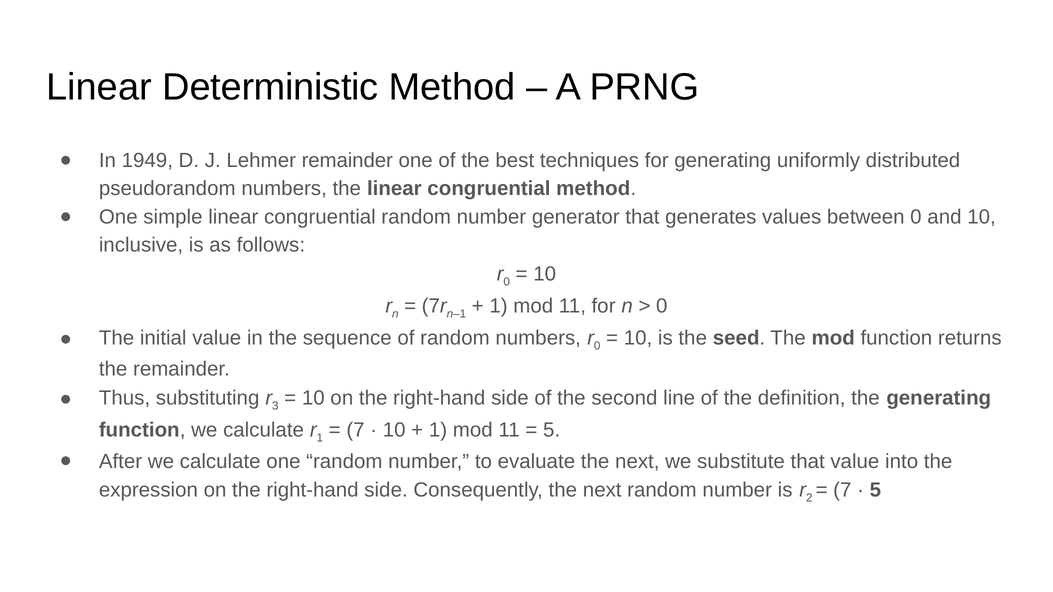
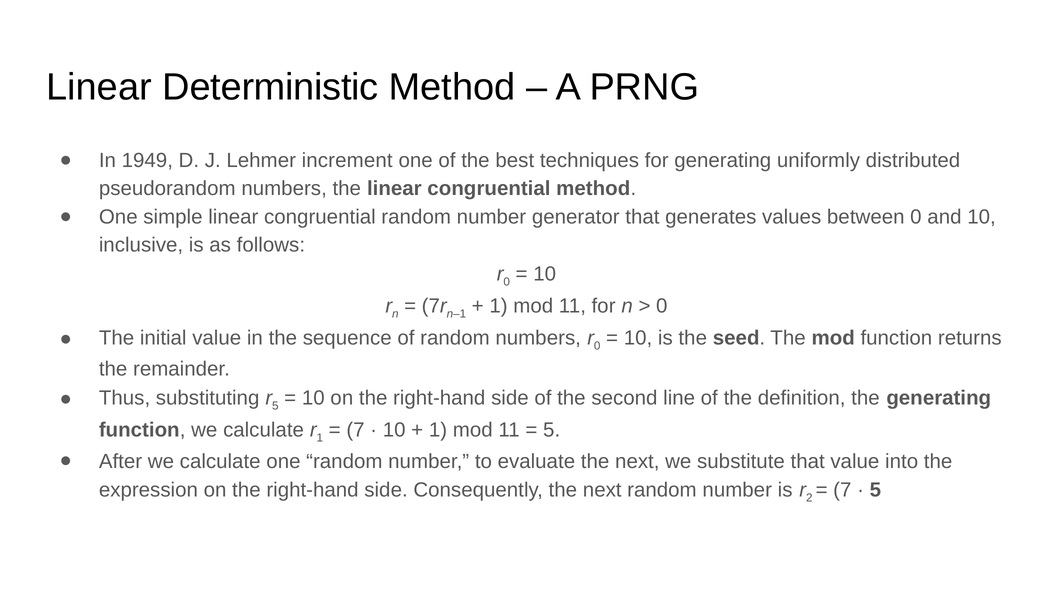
Lehmer remainder: remainder -> increment (347, 161)
3: 3 -> 5 (275, 406)
